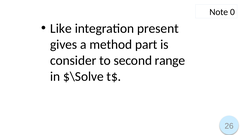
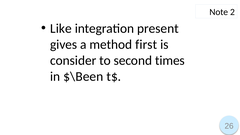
0: 0 -> 2 (232, 12)
part: part -> first (146, 44)
range: range -> times (170, 60)
$\Solve: $\Solve -> $\Been (83, 76)
